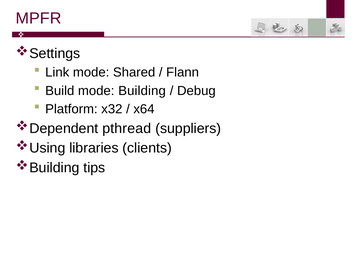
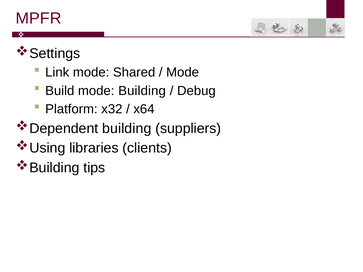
Flann: Flann -> Mode (183, 72)
pthread: pthread -> building (127, 128)
